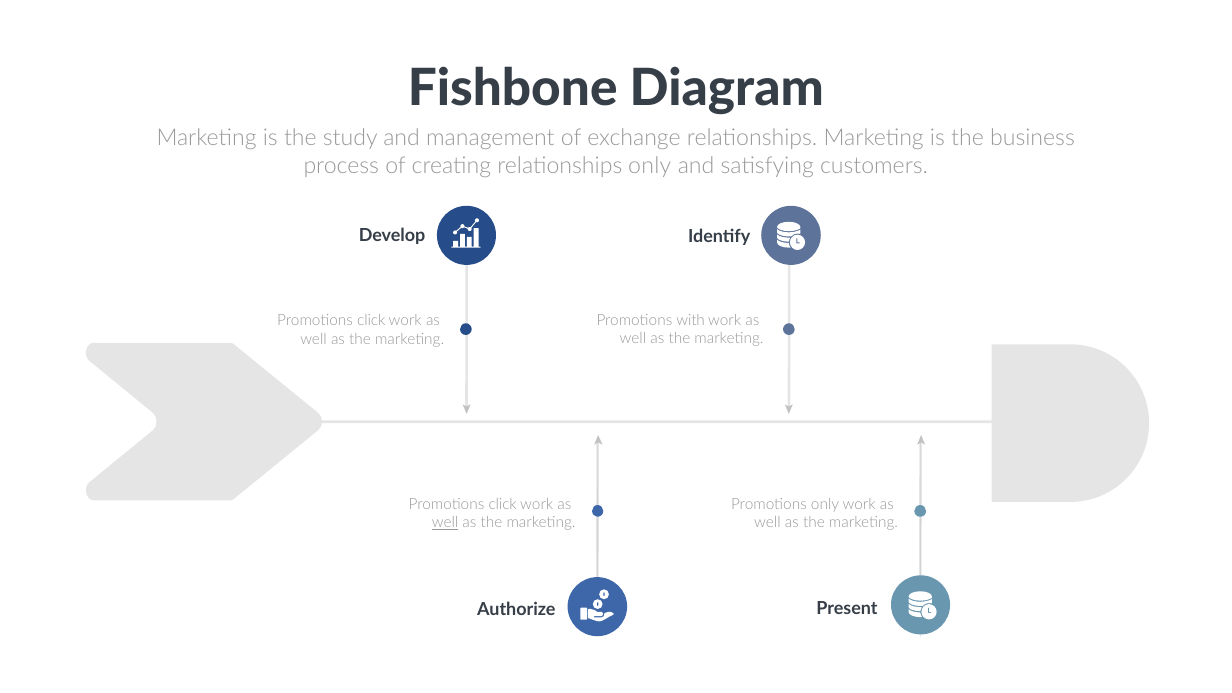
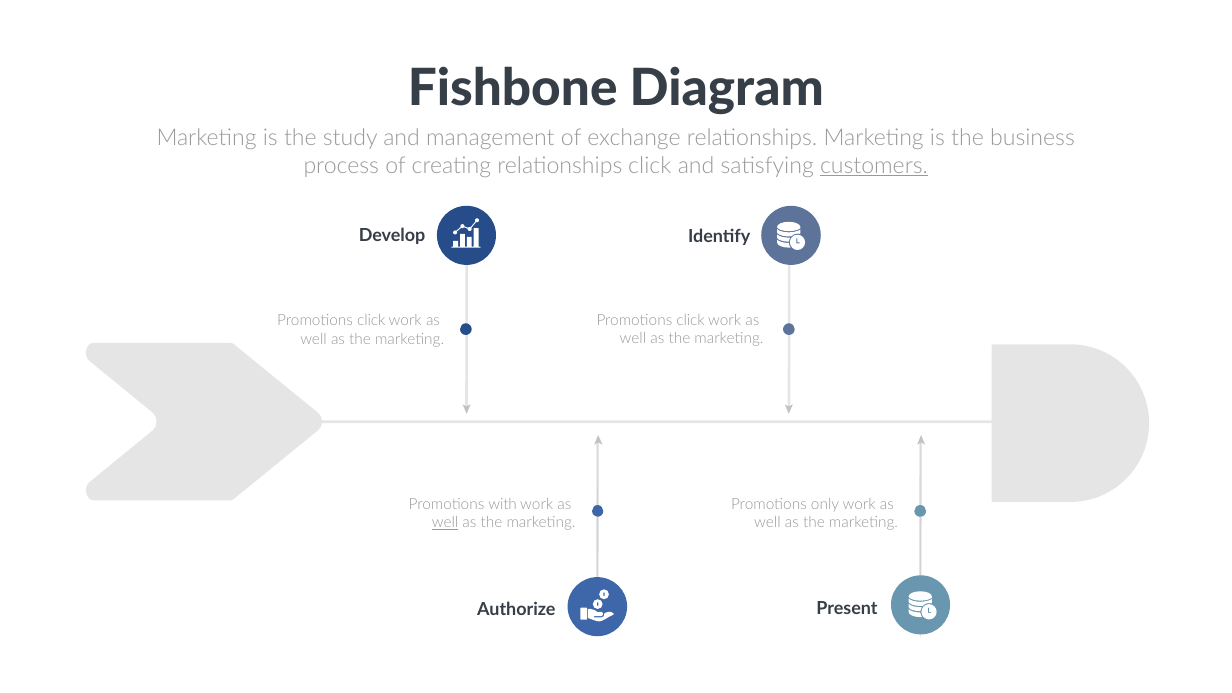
relationships only: only -> click (650, 166)
customers underline: none -> present (874, 166)
with: with -> click (691, 320)
click: click -> with (503, 504)
